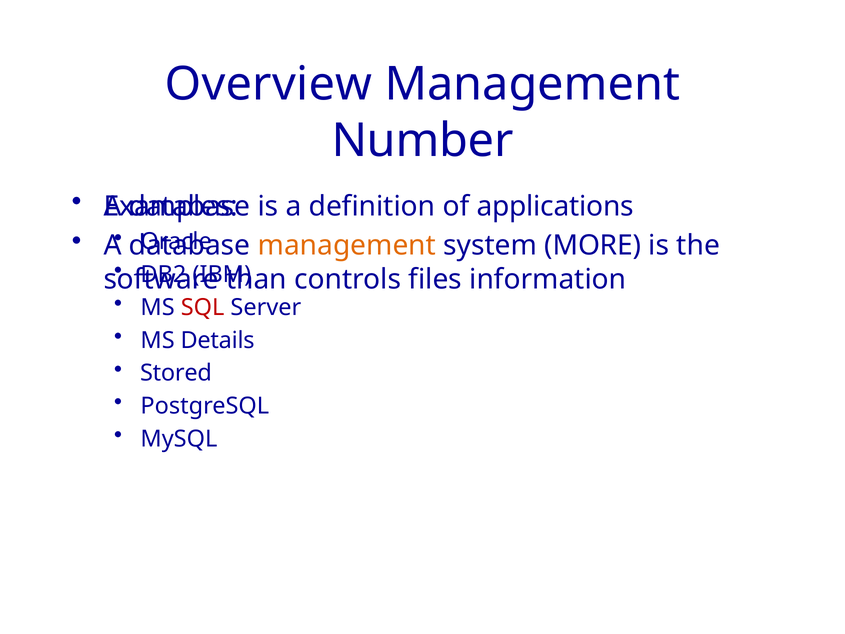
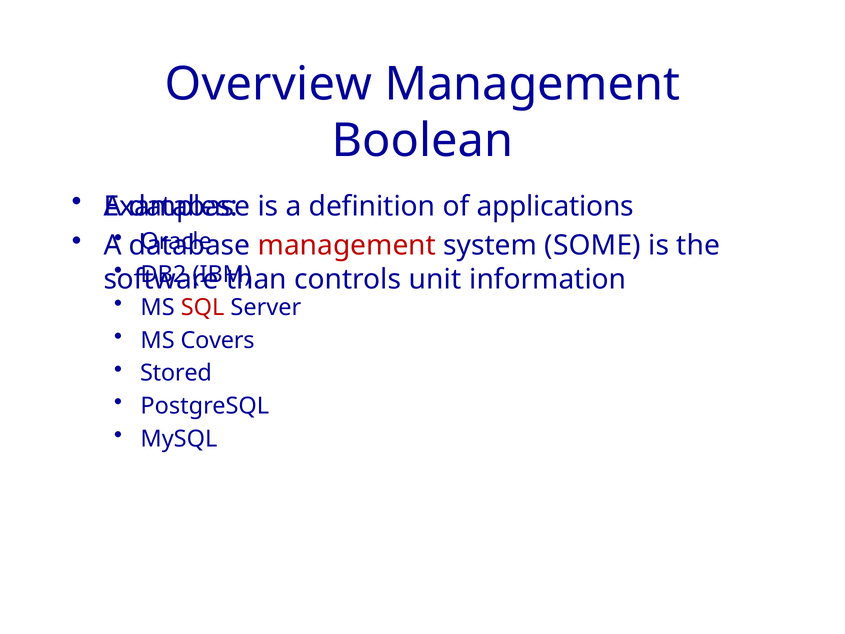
Number: Number -> Boolean (422, 141)
management colour: orange -> red (347, 246)
MORE: MORE -> SOME (593, 246)
files: files -> unit (435, 279)
Details: Details -> Covers (218, 340)
